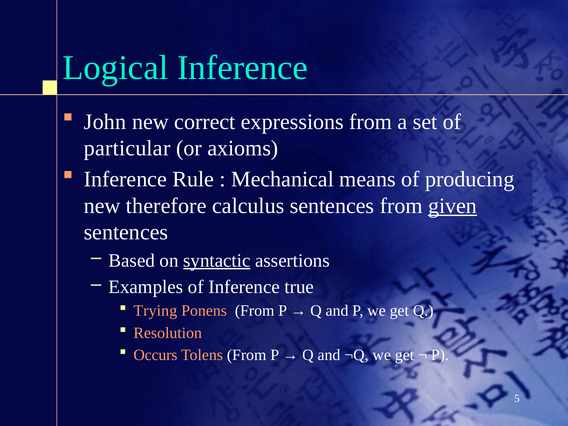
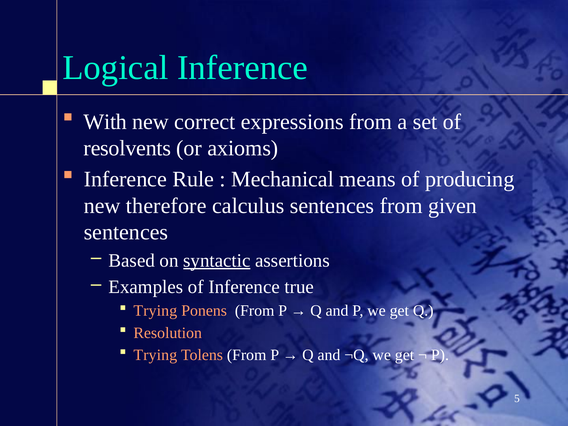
John: John -> With (105, 122)
particular: particular -> resolvents (127, 148)
given underline: present -> none (453, 206)
Occurs: Occurs -> Trying (155, 355)
